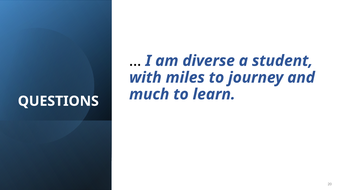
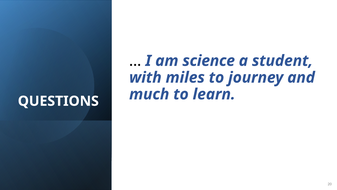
diverse: diverse -> science (209, 61)
